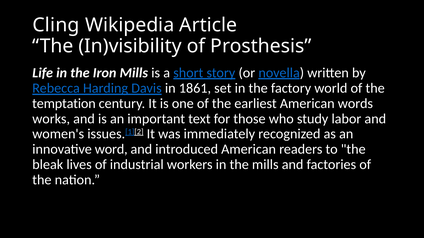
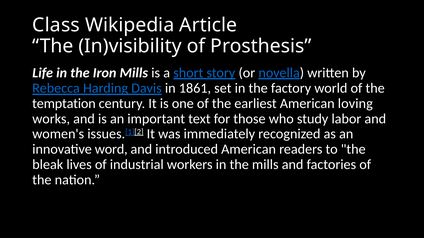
Cling: Cling -> Class (56, 25)
words: words -> loving (355, 104)
